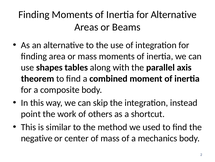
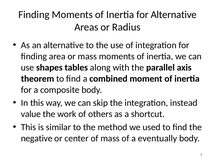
Beams: Beams -> Radius (126, 27)
point: point -> value (31, 114)
mechanics: mechanics -> eventually (158, 138)
